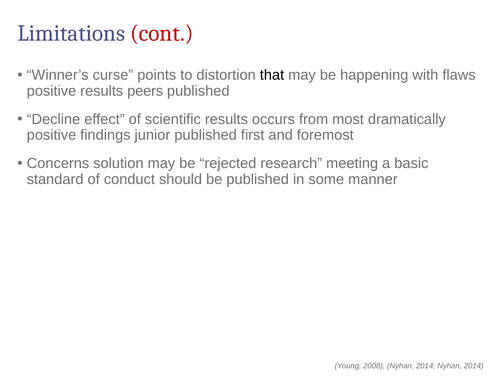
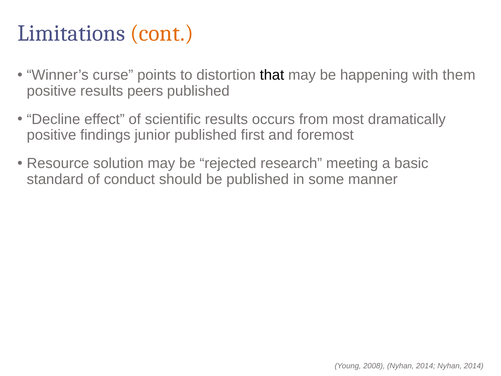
cont colour: red -> orange (162, 33)
flaws: flaws -> them (459, 75)
Concerns: Concerns -> Resource (58, 163)
